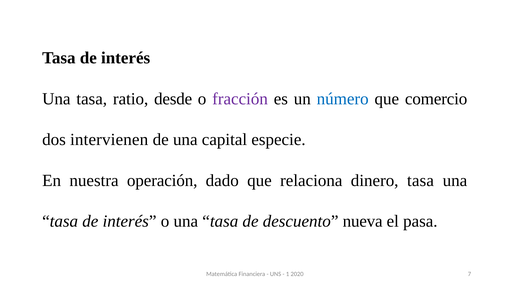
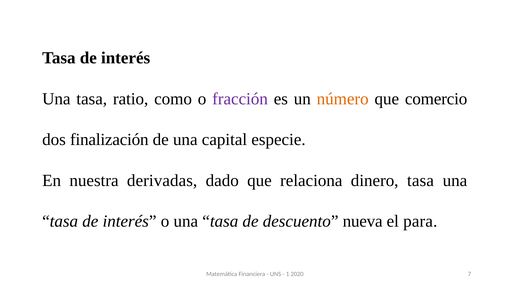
desde: desde -> como (173, 99)
número colour: blue -> orange (343, 99)
intervienen: intervienen -> finalización (109, 140)
operación: operación -> derivadas (162, 180)
pasa: pasa -> para (420, 221)
